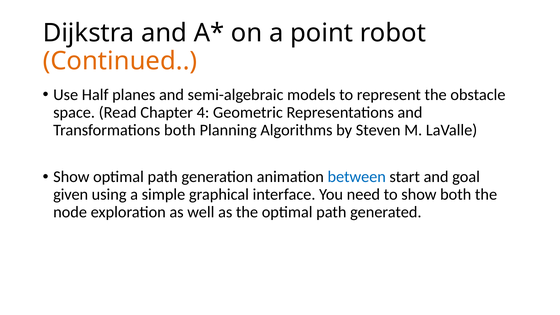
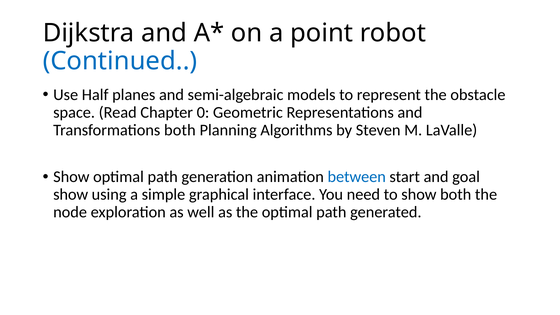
Continued colour: orange -> blue (120, 61)
4: 4 -> 0 (203, 112)
given: given -> show (71, 195)
